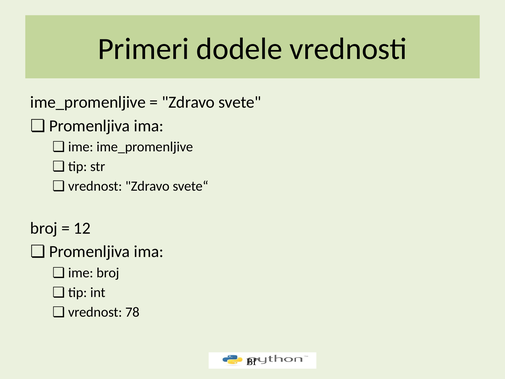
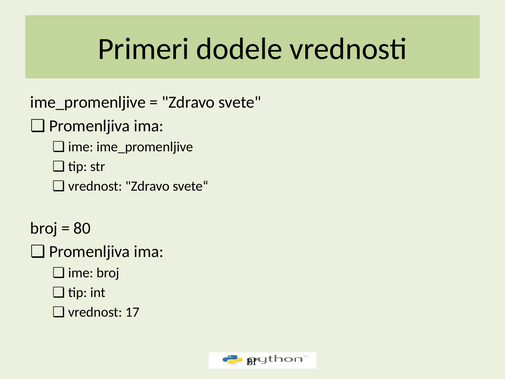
12: 12 -> 80 (82, 228)
78: 78 -> 17 (132, 312)
